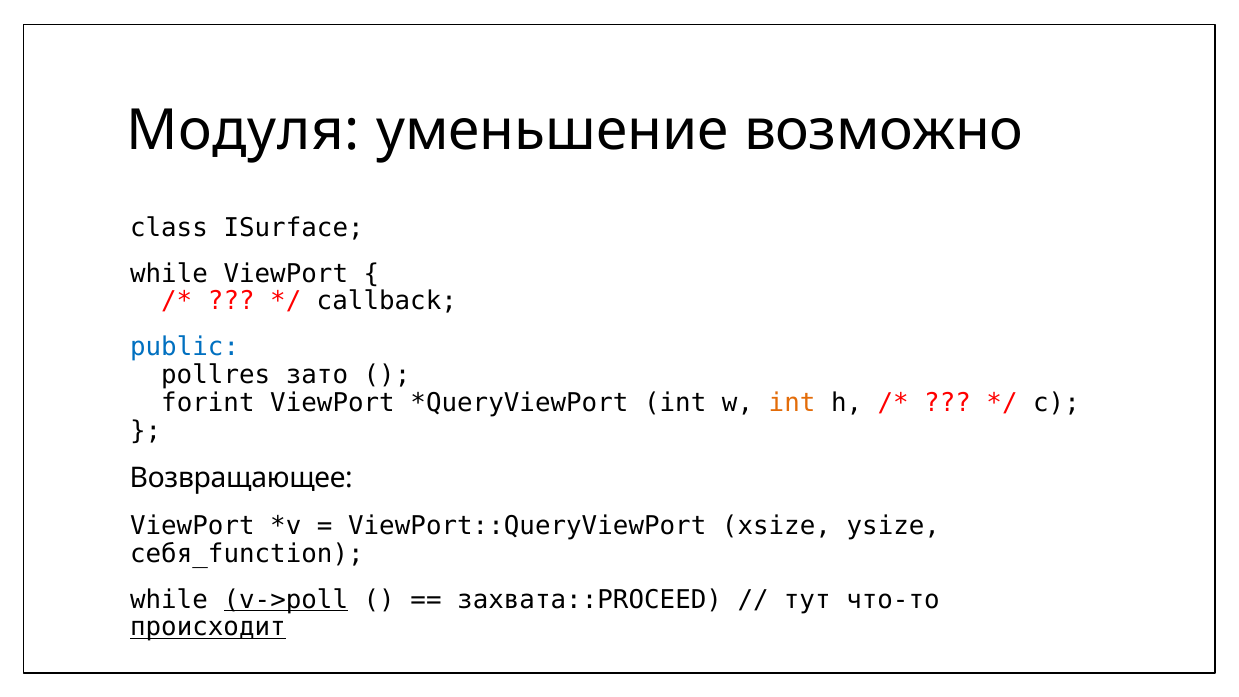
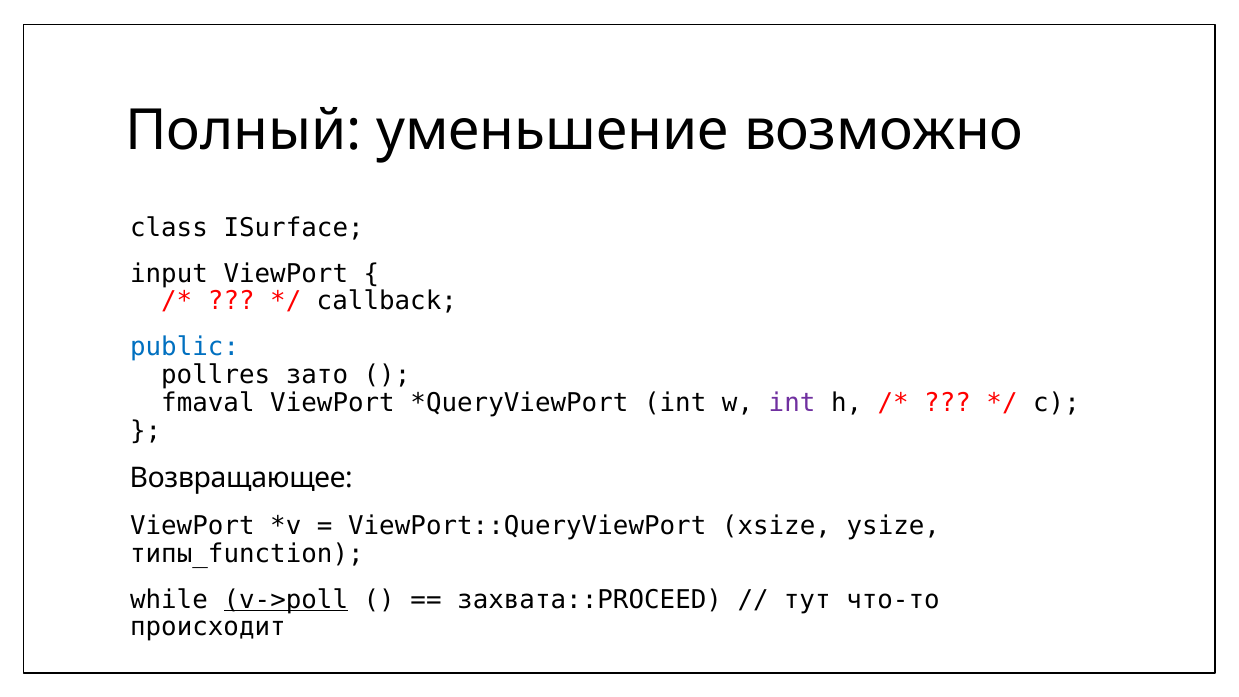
Модуля: Модуля -> Полный (244, 130)
while: while -> input (169, 273)
forint: forint -> fmaval (208, 403)
int colour: orange -> purple (792, 403)
себя_function: себя_function -> типы_function (247, 553)
происходит underline: present -> none (208, 627)
